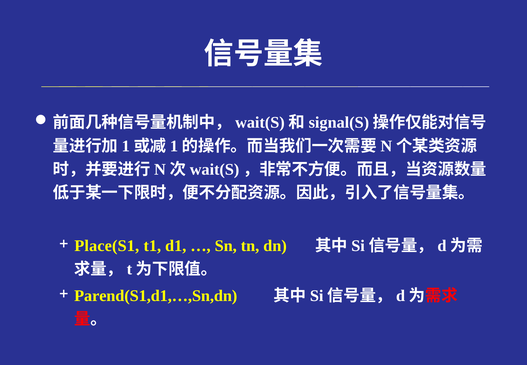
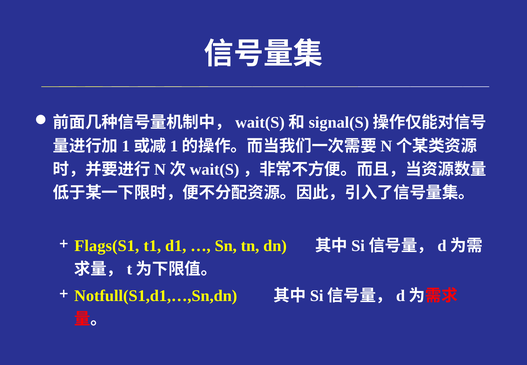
Place(S1: Place(S1 -> Flags(S1 (107, 246)
Parend(S1,d1,…,Sn,dn: Parend(S1,d1,…,Sn,dn -> Notfull(S1,d1,…,Sn,dn (156, 296)
